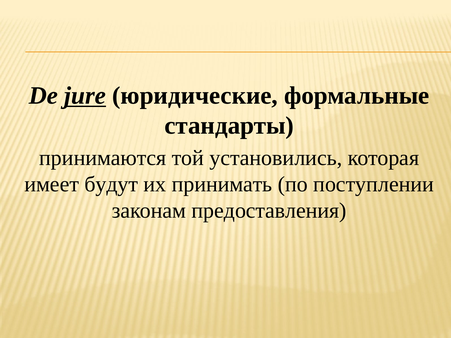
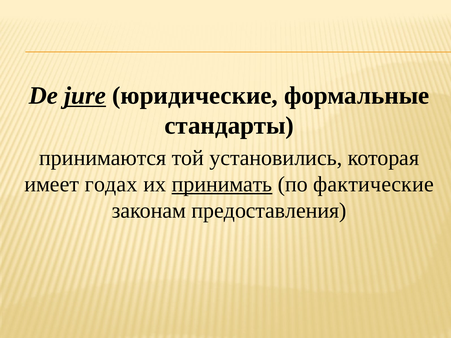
будут: будут -> годах (111, 184)
принимать underline: none -> present (222, 184)
поступлении: поступлении -> фактические (374, 184)
